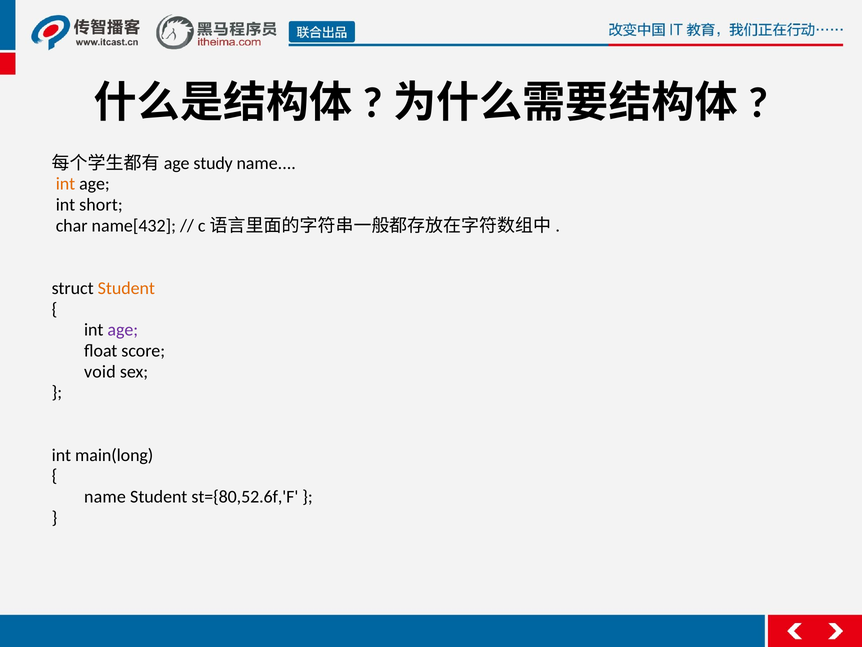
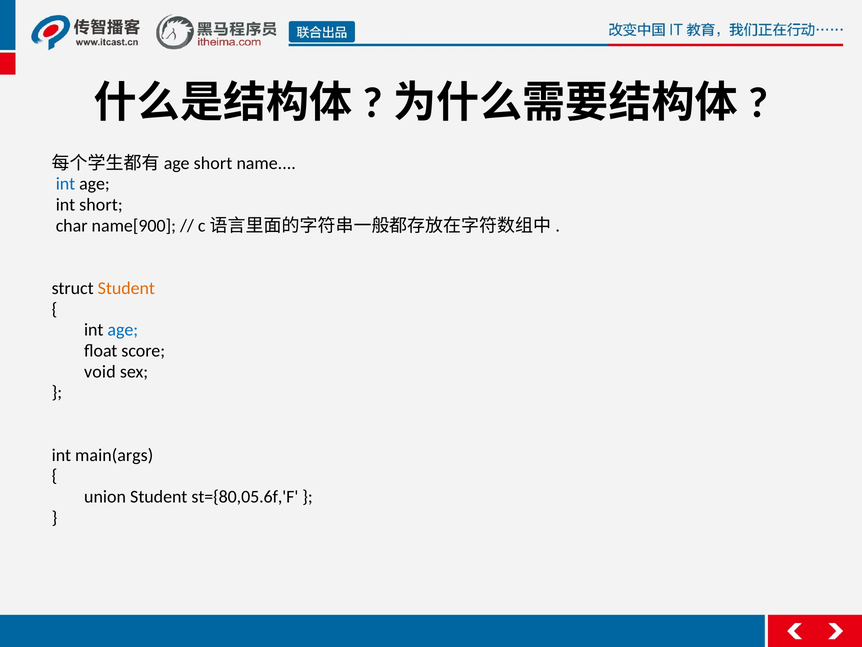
study: study -> short (213, 163)
int colour: orange -> blue (65, 184)
name[432: name[432 -> name[900 (134, 226)
age colour: purple -> blue (123, 330)
main(long: main(long -> main(args (114, 455)
name: name -> union (105, 496)
st={80,52.6f,'F: st={80,52.6f,'F -> st={80,05.6f,'F (245, 496)
